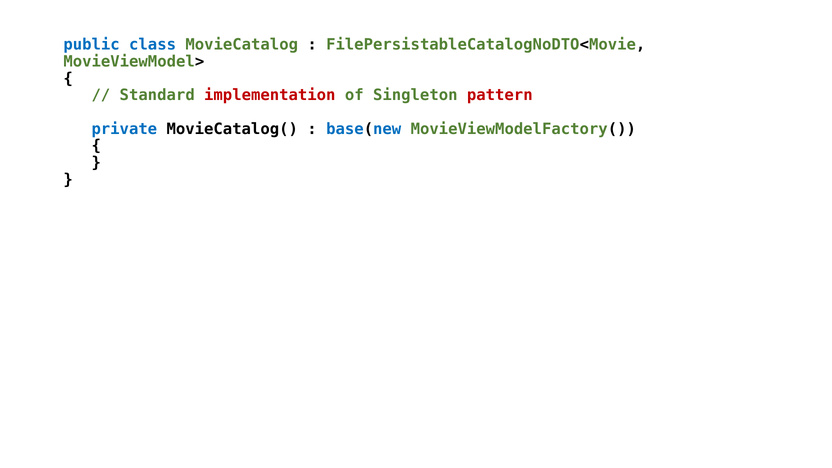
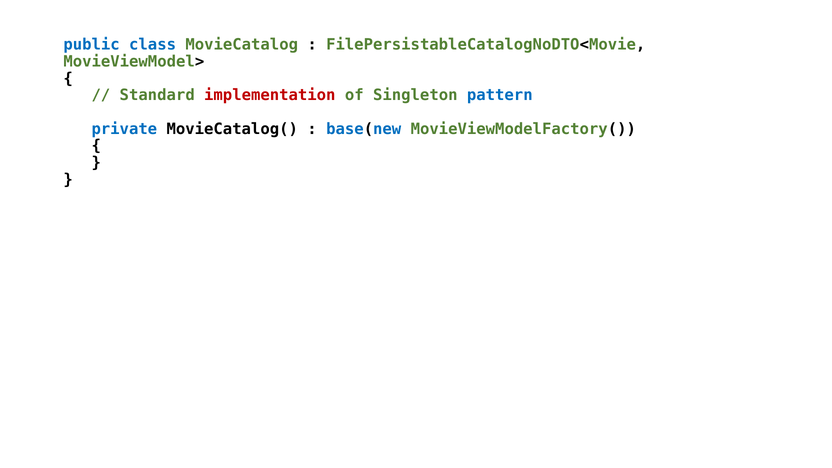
pattern colour: red -> blue (500, 95)
